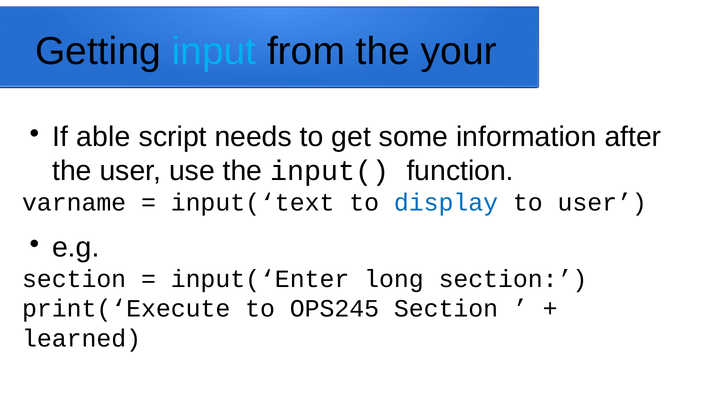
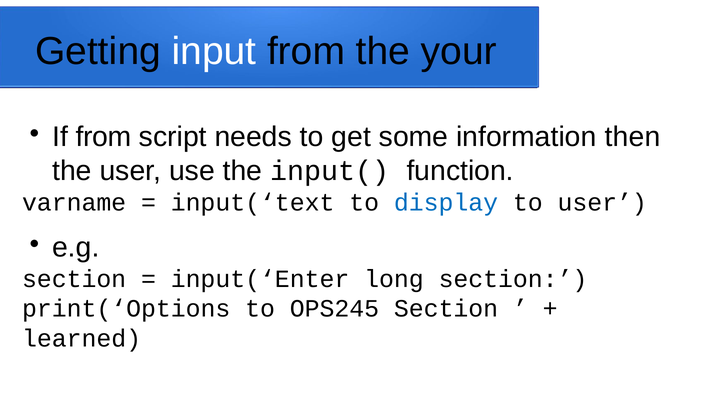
input colour: light blue -> white (214, 52)
If able: able -> from (104, 137)
after: after -> then (633, 137)
print(‘Execute: print(‘Execute -> print(‘Options (126, 309)
